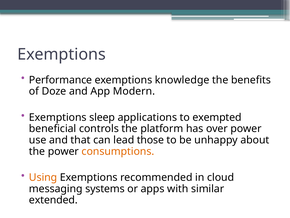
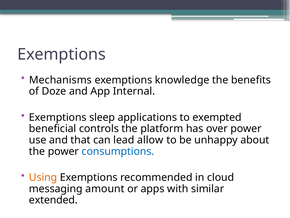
Performance: Performance -> Mechanisms (60, 80)
Modern: Modern -> Internal (134, 91)
those: those -> allow (150, 140)
consumptions colour: orange -> blue (118, 151)
systems: systems -> amount (105, 188)
